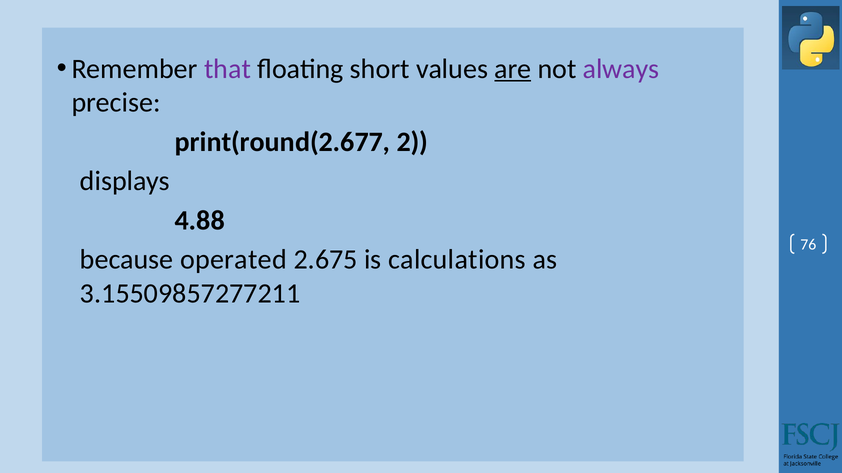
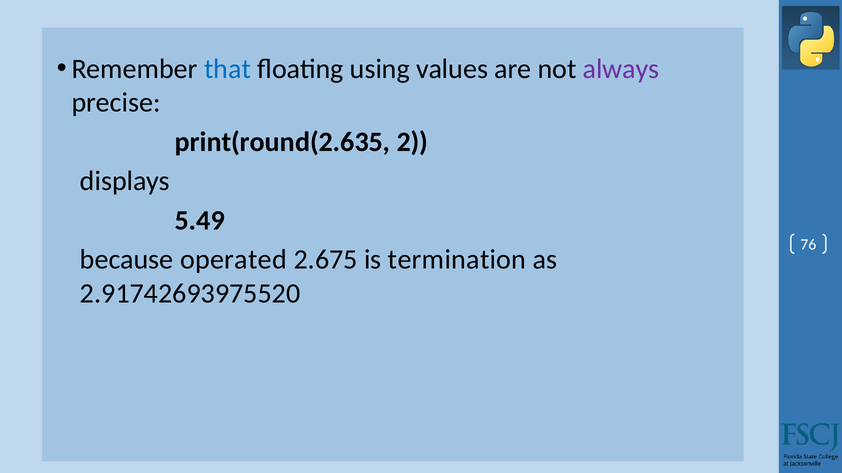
that colour: purple -> blue (228, 69)
short: short -> using (380, 69)
are underline: present -> none (513, 69)
print(round(2.677: print(round(2.677 -> print(round(2.635 (282, 142)
4.88: 4.88 -> 5.49 (200, 221)
calculations: calculations -> termination (457, 260)
3.15509857277211: 3.15509857277211 -> 2.91742693975520 (190, 294)
